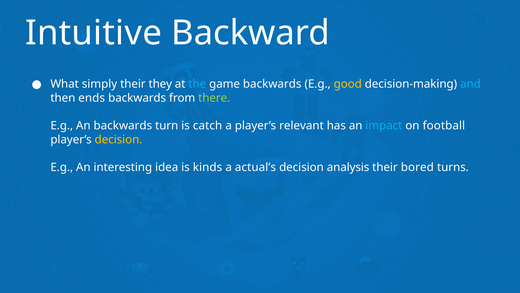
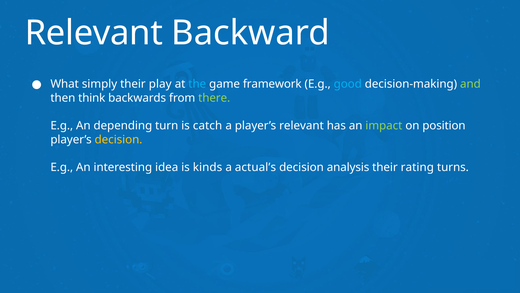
Intuitive: Intuitive -> Relevant (94, 33)
they: they -> play (160, 84)
game backwards: backwards -> framework (272, 84)
good colour: yellow -> light blue (348, 84)
and colour: light blue -> light green (470, 84)
ends: ends -> think (92, 98)
An backwards: backwards -> depending (123, 126)
impact colour: light blue -> light green (384, 126)
football: football -> position (444, 126)
bored: bored -> rating (417, 167)
